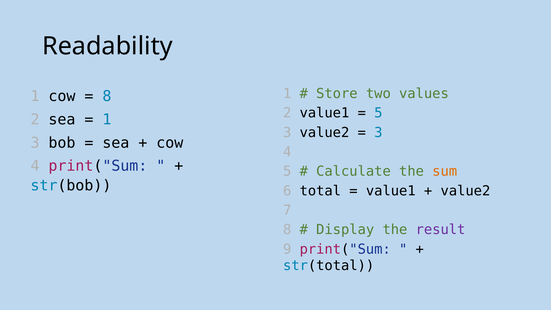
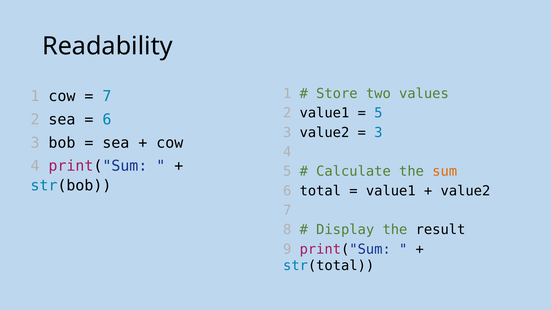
8: 8 -> 7 (107, 96)
1: 1 -> 6 (107, 120)
result colour: purple -> black (441, 230)
